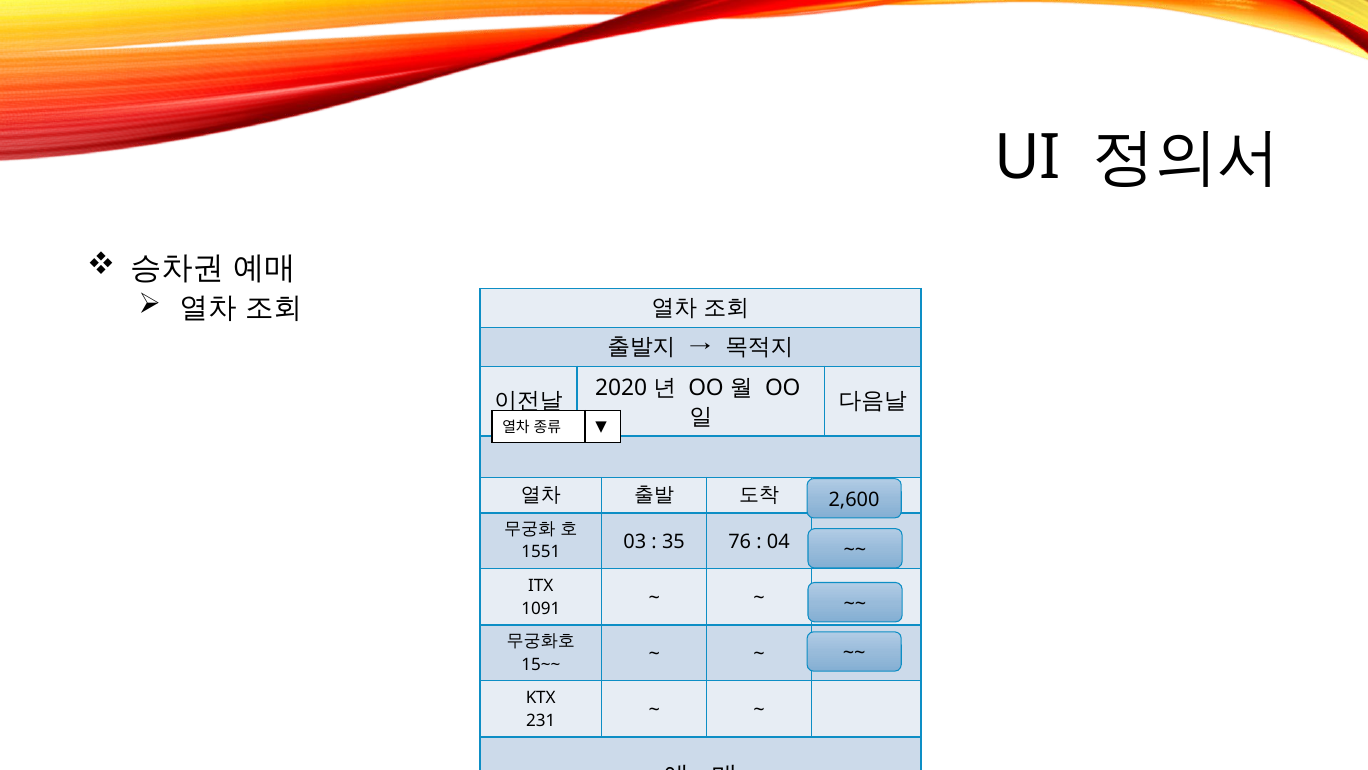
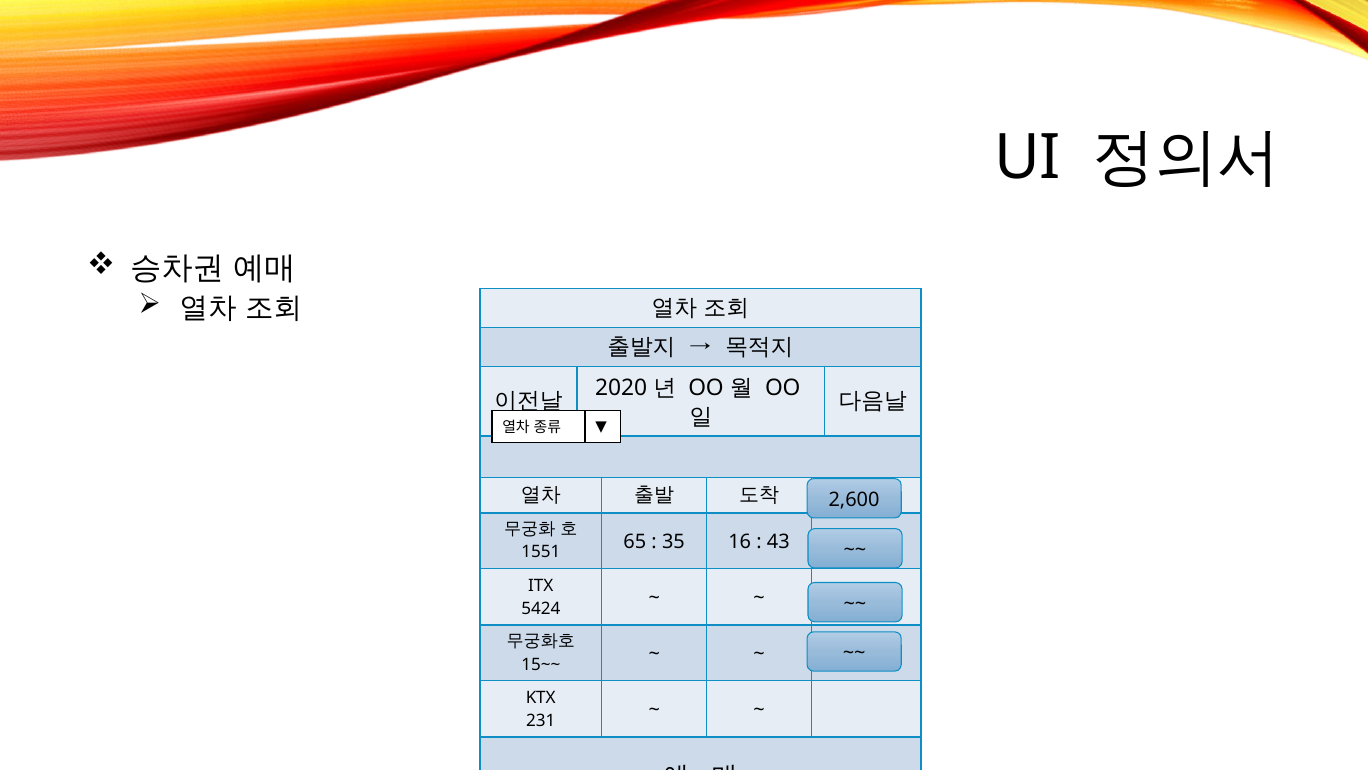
03: 03 -> 65 (635, 541)
76: 76 -> 16 (740, 541)
04: 04 -> 43 (778, 541)
1091: 1091 -> 5424 (541, 609)
